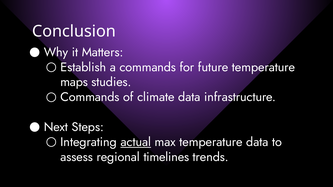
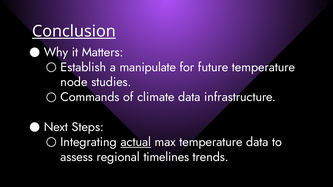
Conclusion underline: none -> present (74, 31)
a commands: commands -> manipulate (148, 67)
maps: maps -> node (74, 82)
